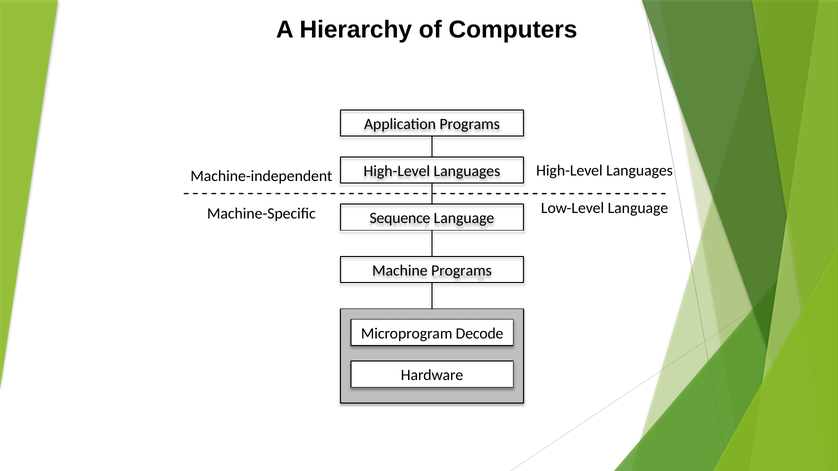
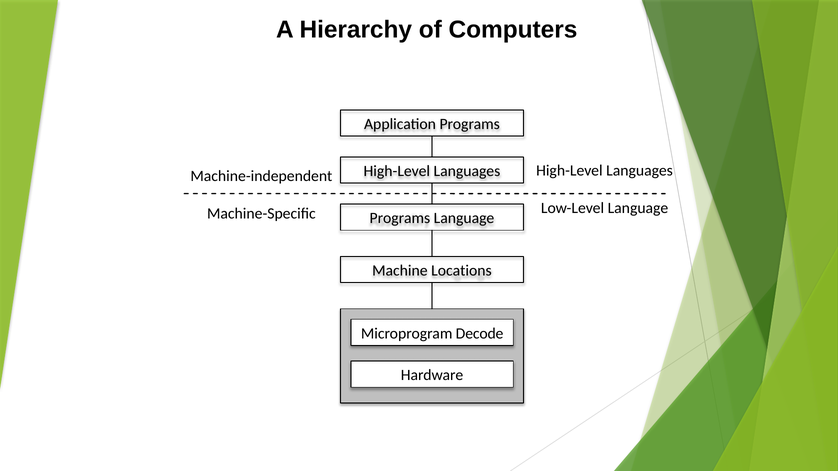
Sequence: Sequence -> Programs (400, 218)
Machine Programs: Programs -> Locations (461, 271)
